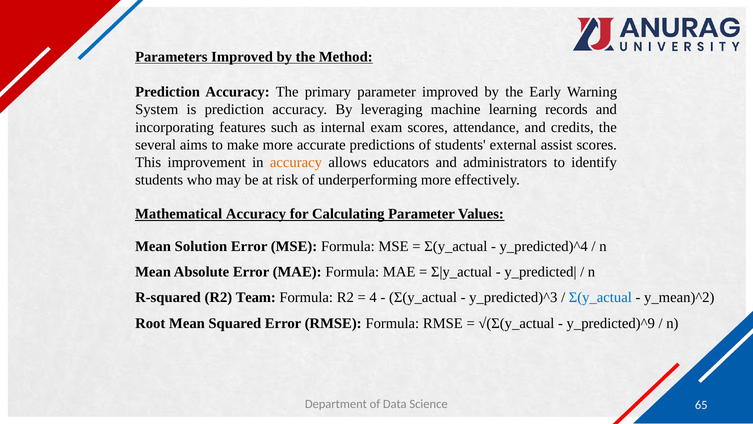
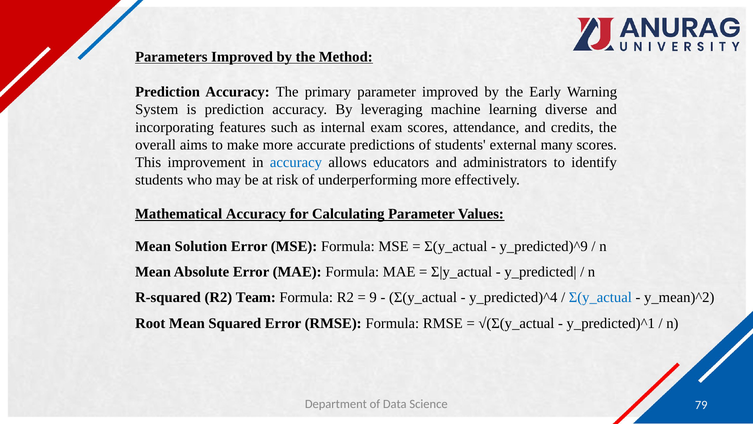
records: records -> diverse (566, 110)
several: several -> overall (156, 145)
assist: assist -> many (557, 145)
accuracy colour: orange -> blue (296, 162)
y_predicted)^4: y_predicted)^4 -> y_predicted)^9 (544, 246)
4: 4 -> 9 (373, 297)
y_predicted)^3: y_predicted)^3 -> y_predicted)^4 (513, 297)
y_predicted)^9: y_predicted)^9 -> y_predicted)^1 (611, 323)
65: 65 -> 79 (701, 405)
